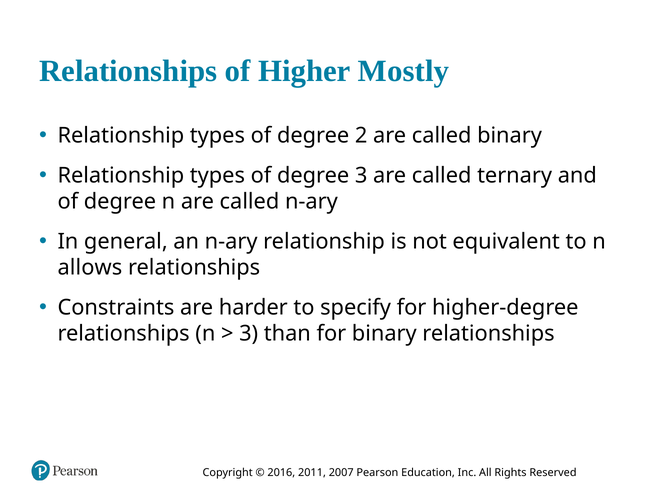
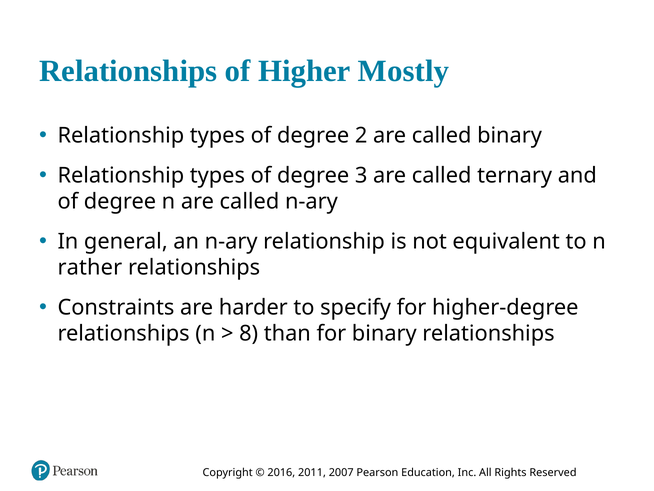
allows: allows -> rather (90, 267)
3: 3 -> 8 (249, 333)
